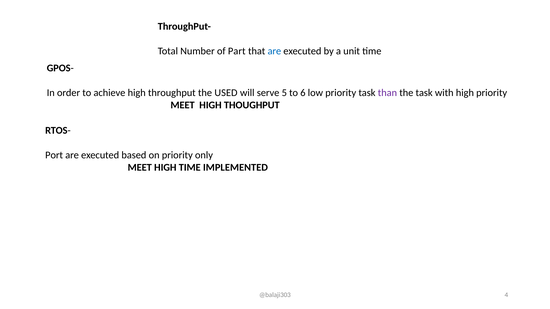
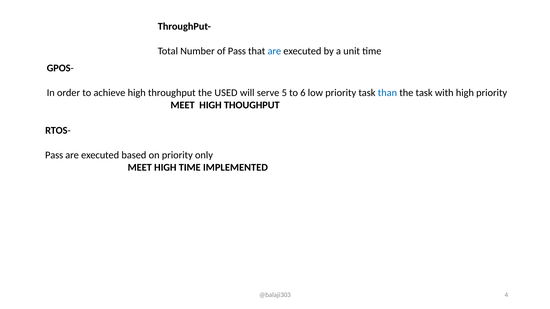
of Part: Part -> Pass (237, 51)
than colour: purple -> blue (387, 93)
Port: Port -> Pass (54, 155)
